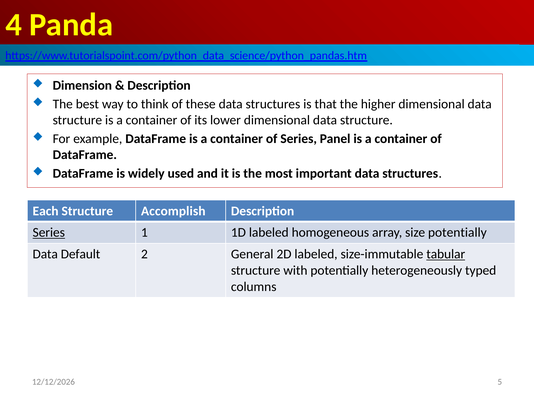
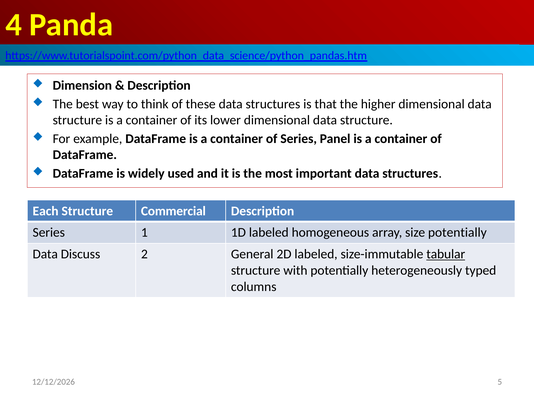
Accomplish: Accomplish -> Commercial (173, 211)
Series underline: present -> none (49, 233)
Default: Default -> Discuss (80, 255)
